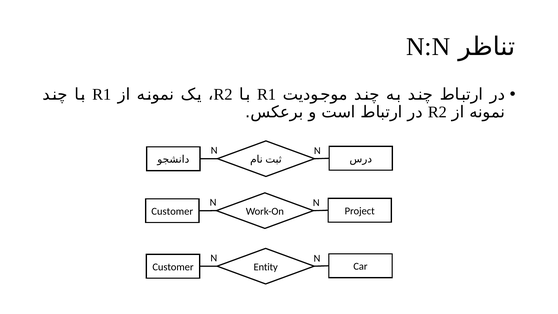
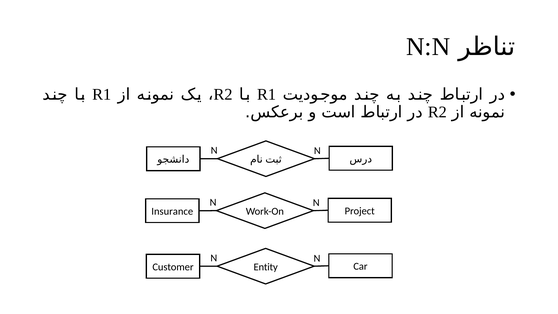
Customer: Customer -> Insurance (172, 211)
